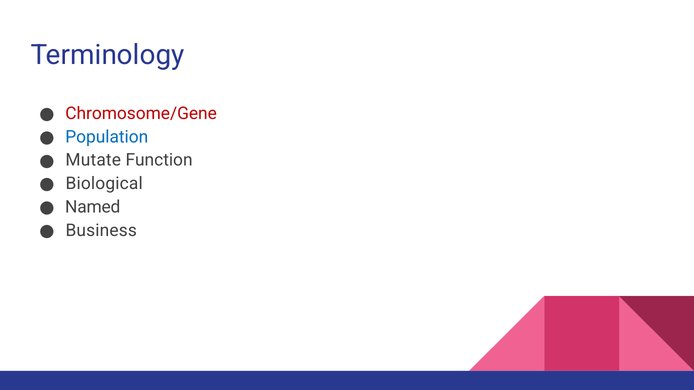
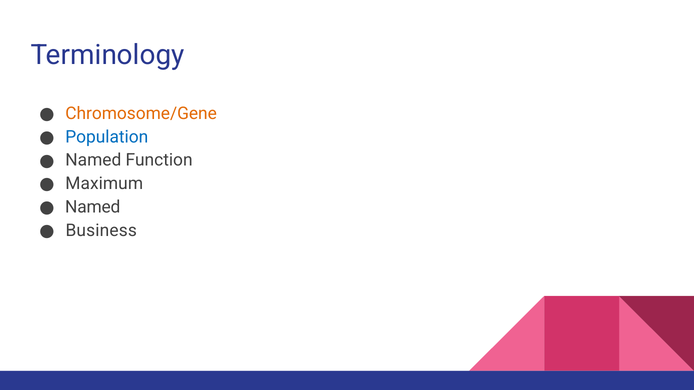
Chromosome/Gene colour: red -> orange (141, 114)
Mutate: Mutate -> Named (93, 160)
Biological: Biological -> Maximum (104, 184)
